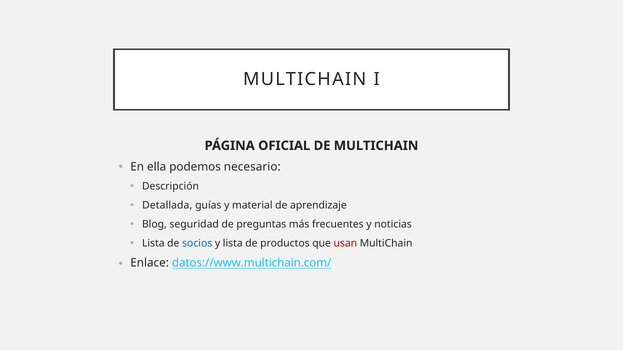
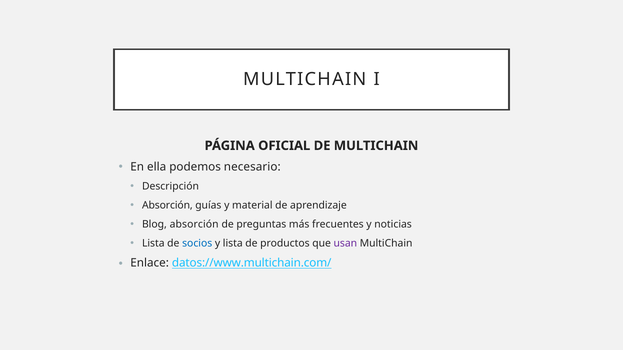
Detallada: Detallada -> Absorción (167, 206)
Blog seguridad: seguridad -> absorción (194, 225)
usan colour: red -> purple (345, 244)
